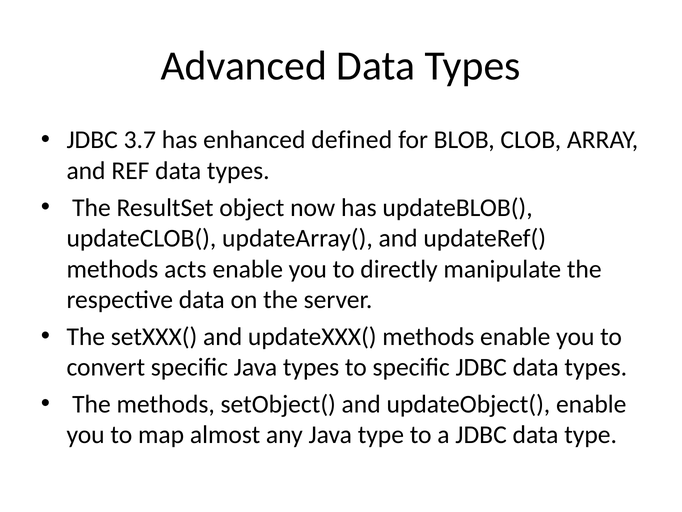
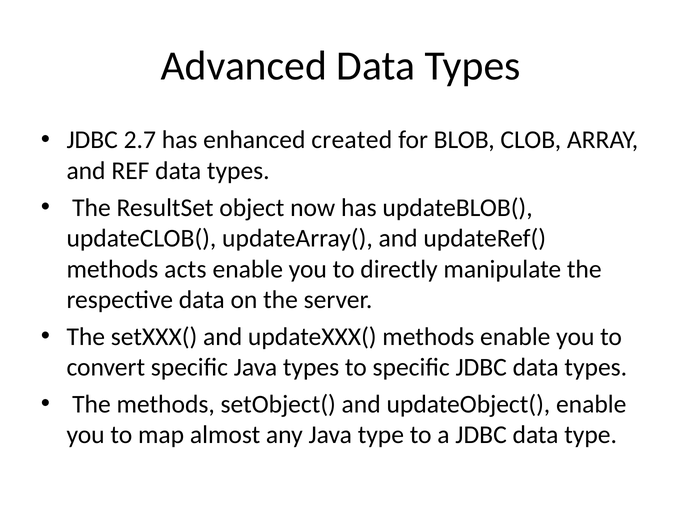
3.7: 3.7 -> 2.7 (140, 140)
defined: defined -> created (352, 140)
